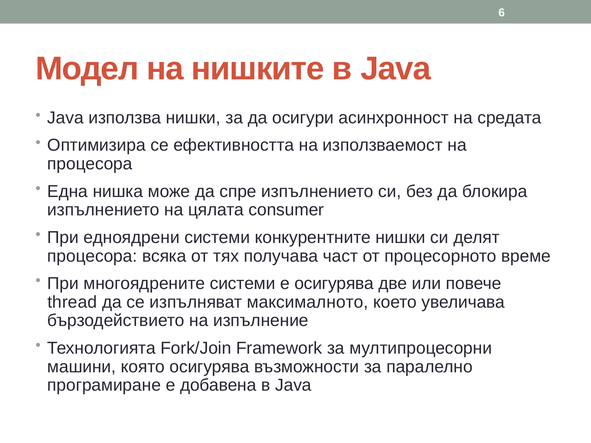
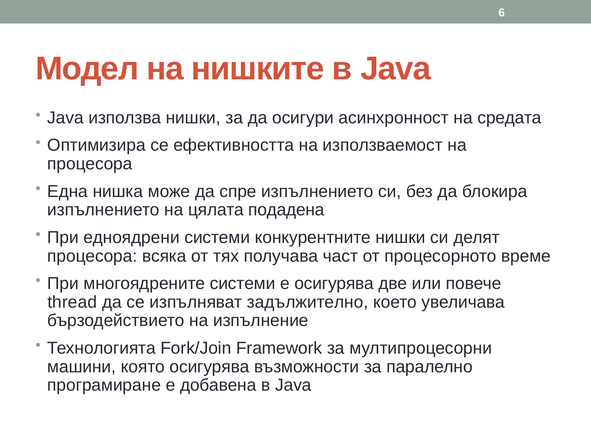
consumer: consumer -> подадена (286, 210)
максималното: максималното -> задължително (308, 302)
